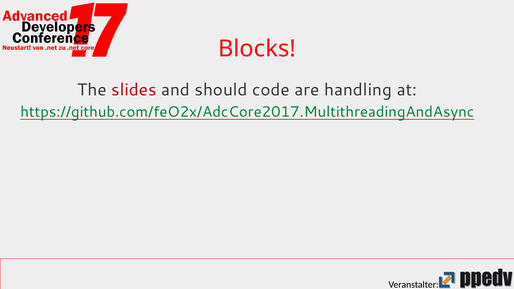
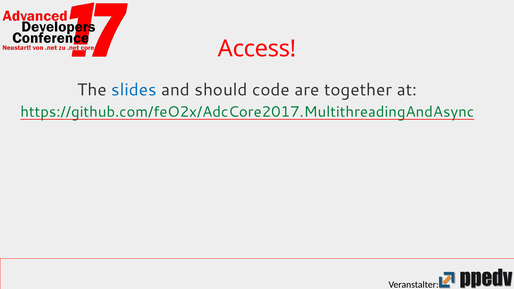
Blocks: Blocks -> Access (257, 49)
slides colour: red -> blue (134, 90)
handling: handling -> together (358, 90)
